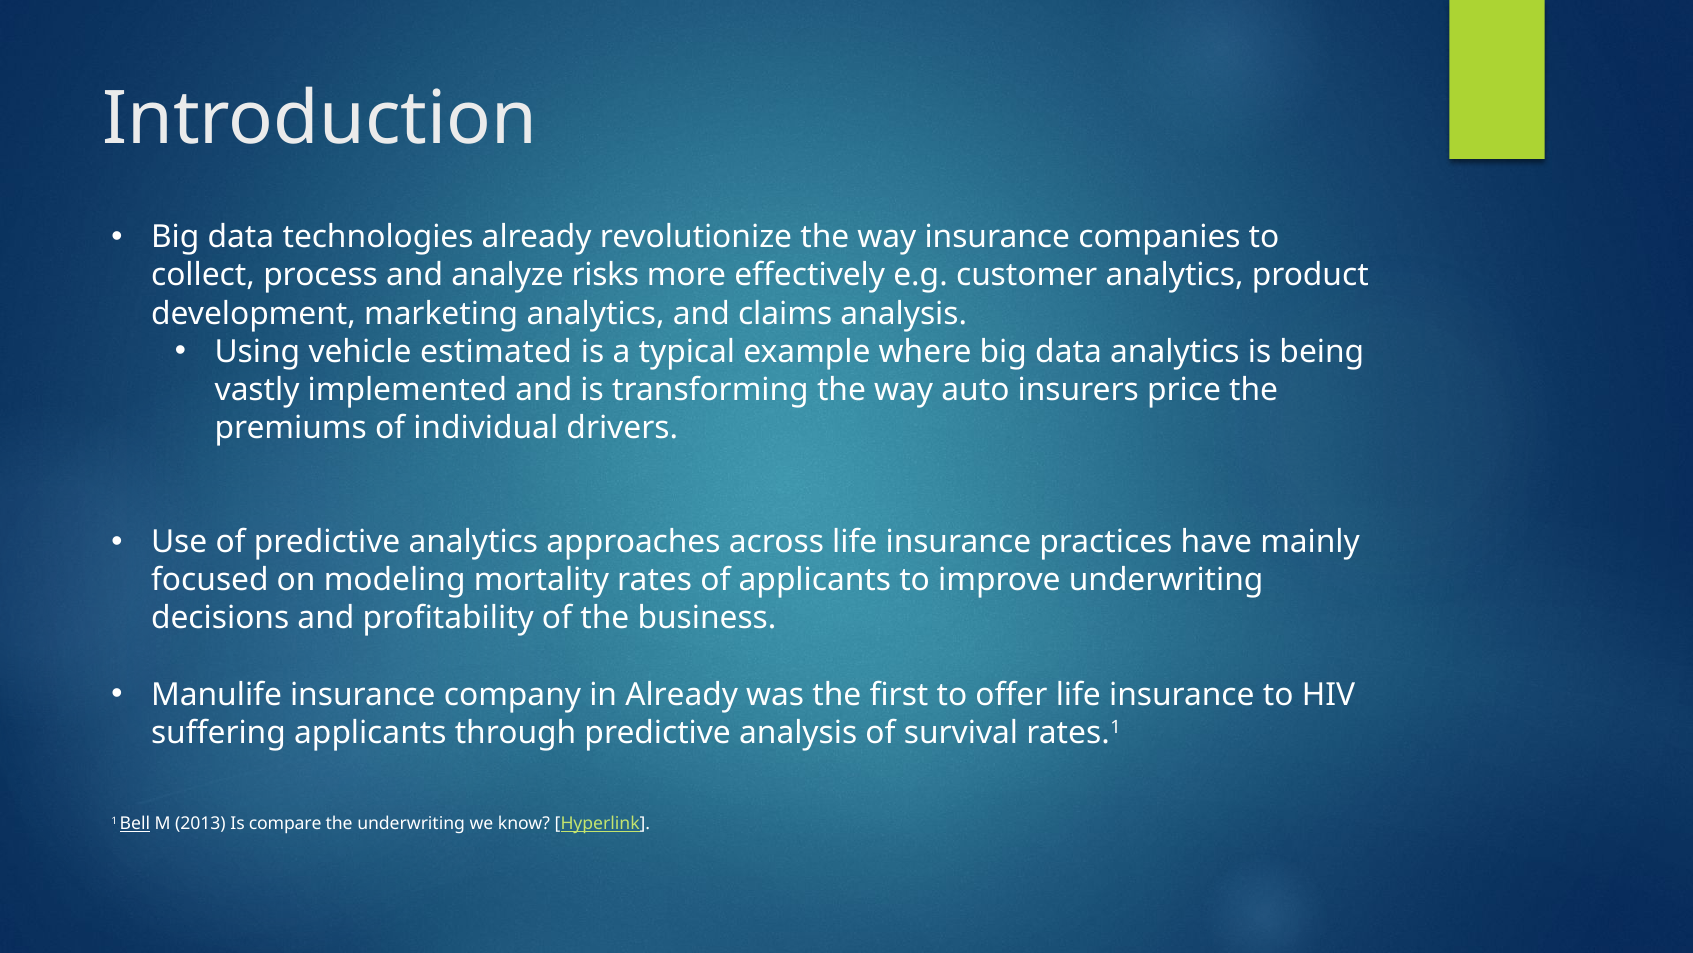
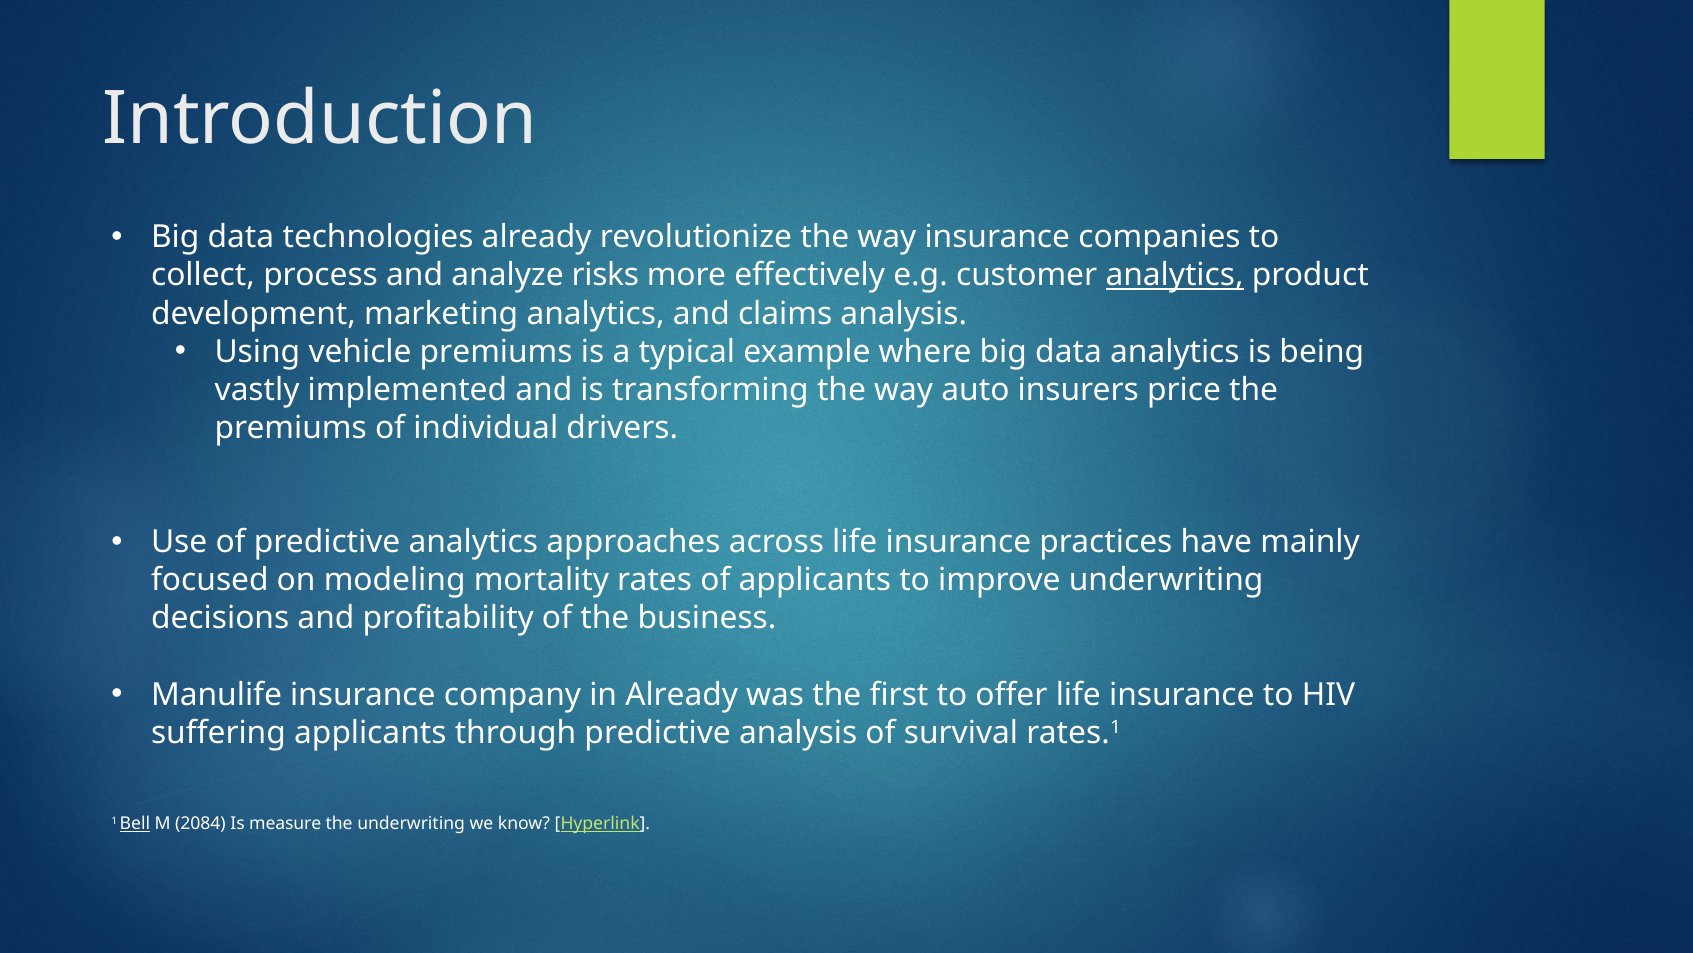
analytics underline: none -> present (1175, 275)
vehicle estimated: estimated -> premiums (496, 351)
2013: 2013 -> 2084 (200, 823)
compare: compare -> measure (285, 823)
